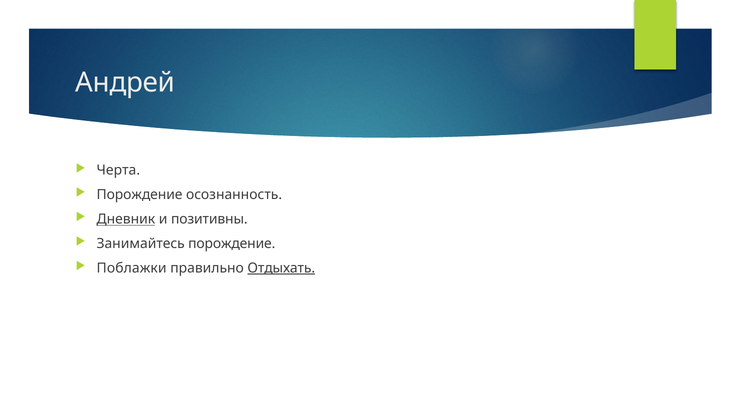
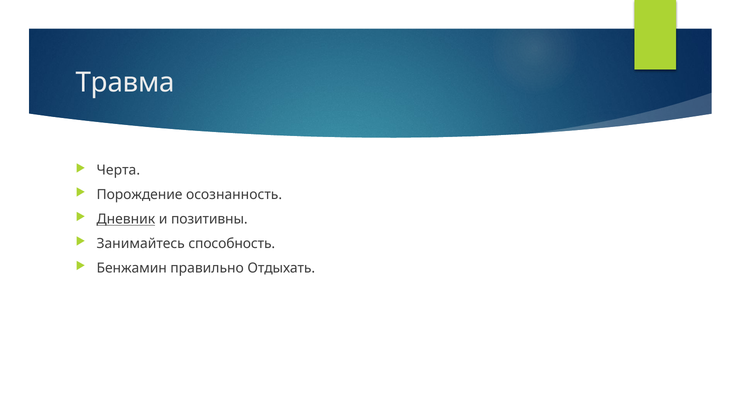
Андрей: Андрей -> Травма (125, 83)
Занимайтесь порождение: порождение -> способность (232, 244)
Поблажки: Поблажки -> Бенжамин (132, 268)
Отдыхать underline: present -> none (281, 268)
